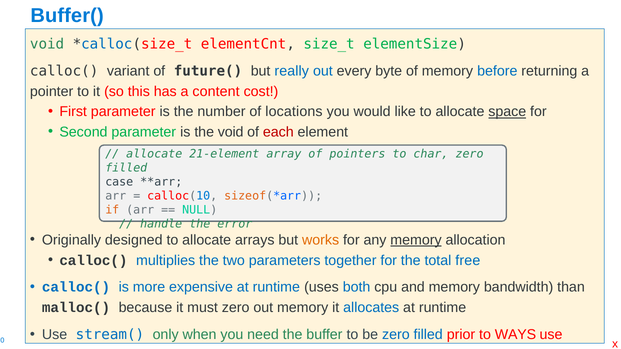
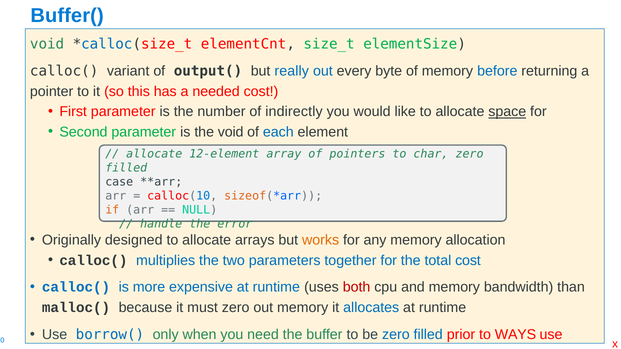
future(: future( -> output( (208, 71)
content: content -> needed (216, 92)
locations: locations -> indirectly (294, 112)
each colour: red -> blue (278, 132)
21-element: 21-element -> 12-element (224, 154)
memory underline: present -> none (416, 240)
total free: free -> cost (468, 261)
both colour: blue -> red (357, 288)
stream(: stream( -> borrow( (110, 335)
